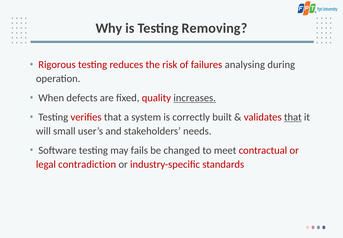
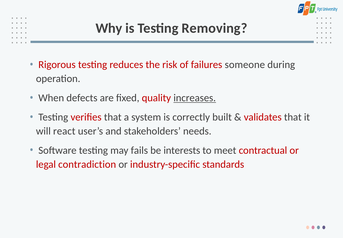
analysing: analysing -> someone (245, 65)
that underline: present -> none (293, 117)
small: small -> react (64, 131)
changed: changed -> interests (182, 150)
